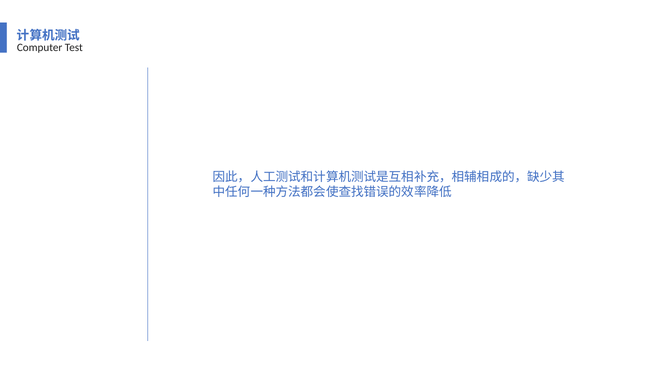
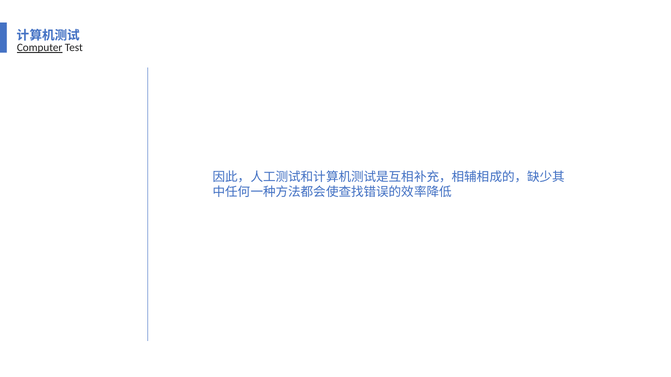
Computer underline: none -> present (40, 48)
